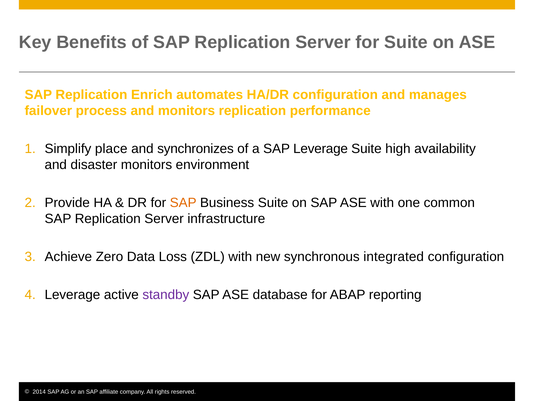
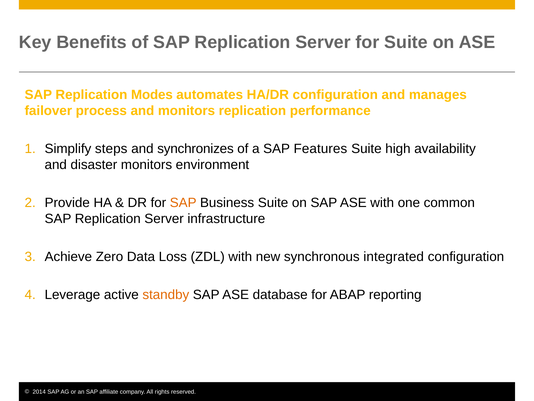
Enrich: Enrich -> Modes (152, 95)
place: place -> steps (111, 149)
SAP Leverage: Leverage -> Features (320, 149)
standby colour: purple -> orange (166, 295)
